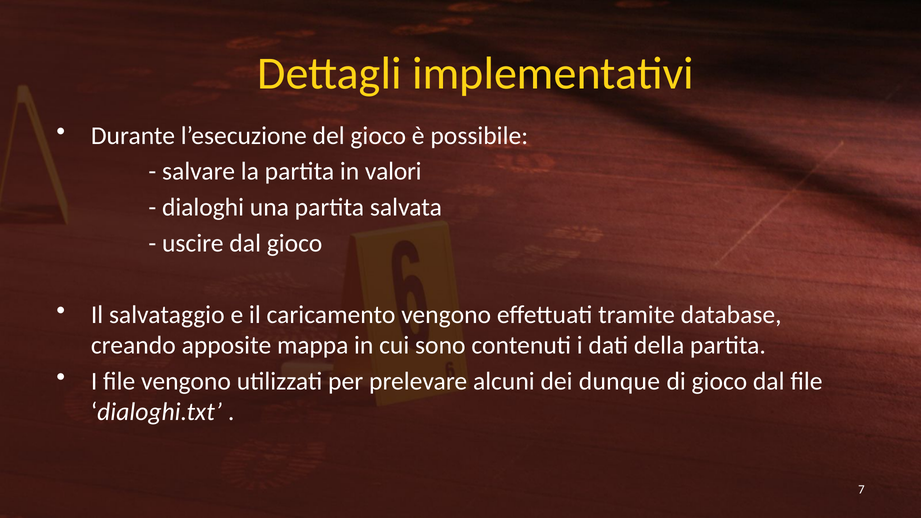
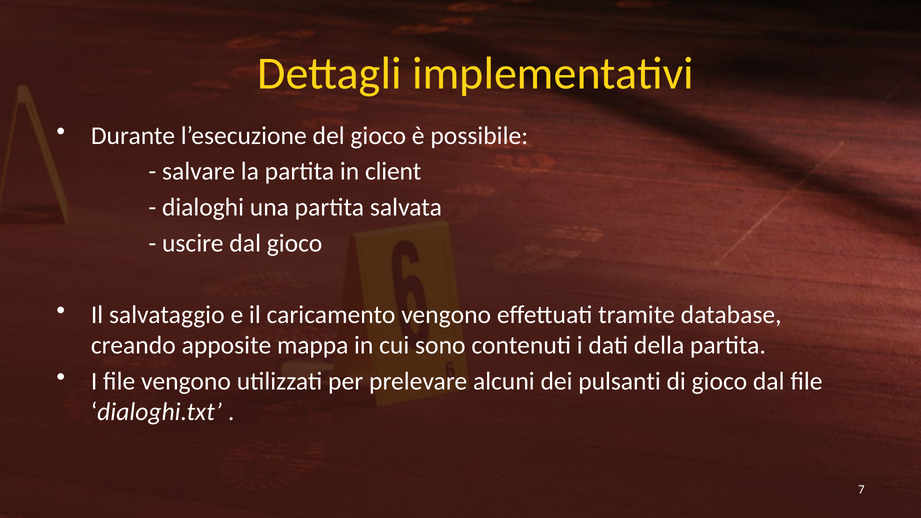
valori: valori -> client (393, 172)
dunque: dunque -> pulsanti (620, 381)
